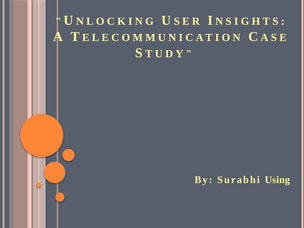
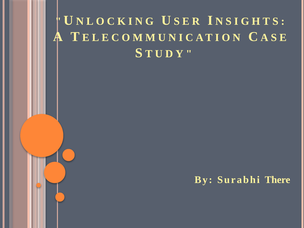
Using: Using -> There (278, 180)
